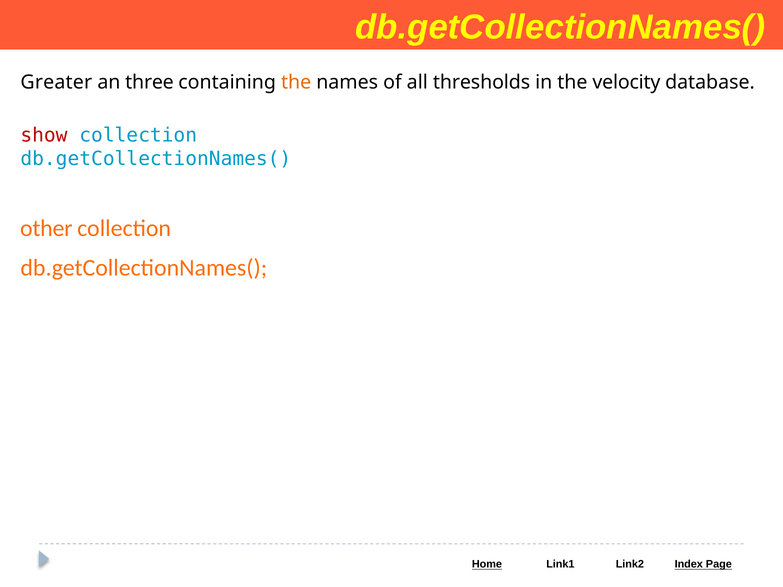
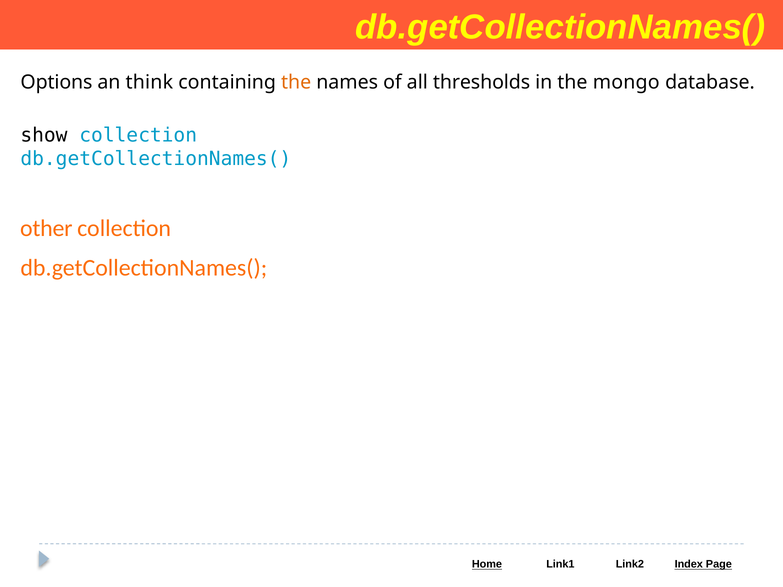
Greater: Greater -> Options (56, 82)
three: three -> think (149, 82)
velocity: velocity -> mongo (626, 82)
show colour: red -> black (44, 135)
